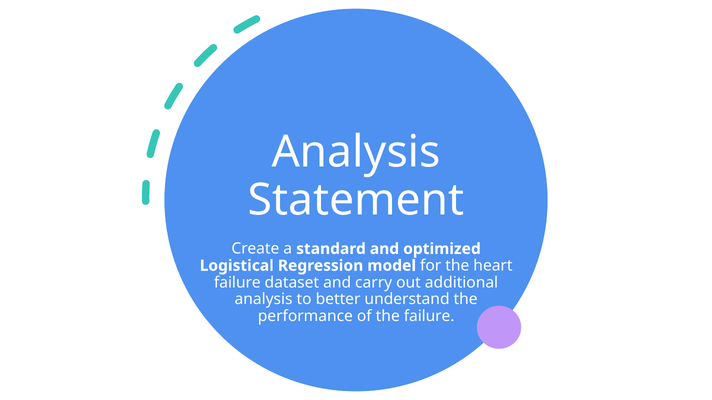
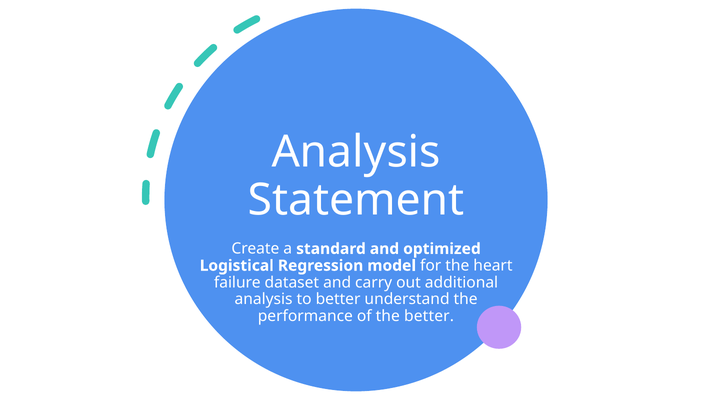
the failure: failure -> better (429, 316)
